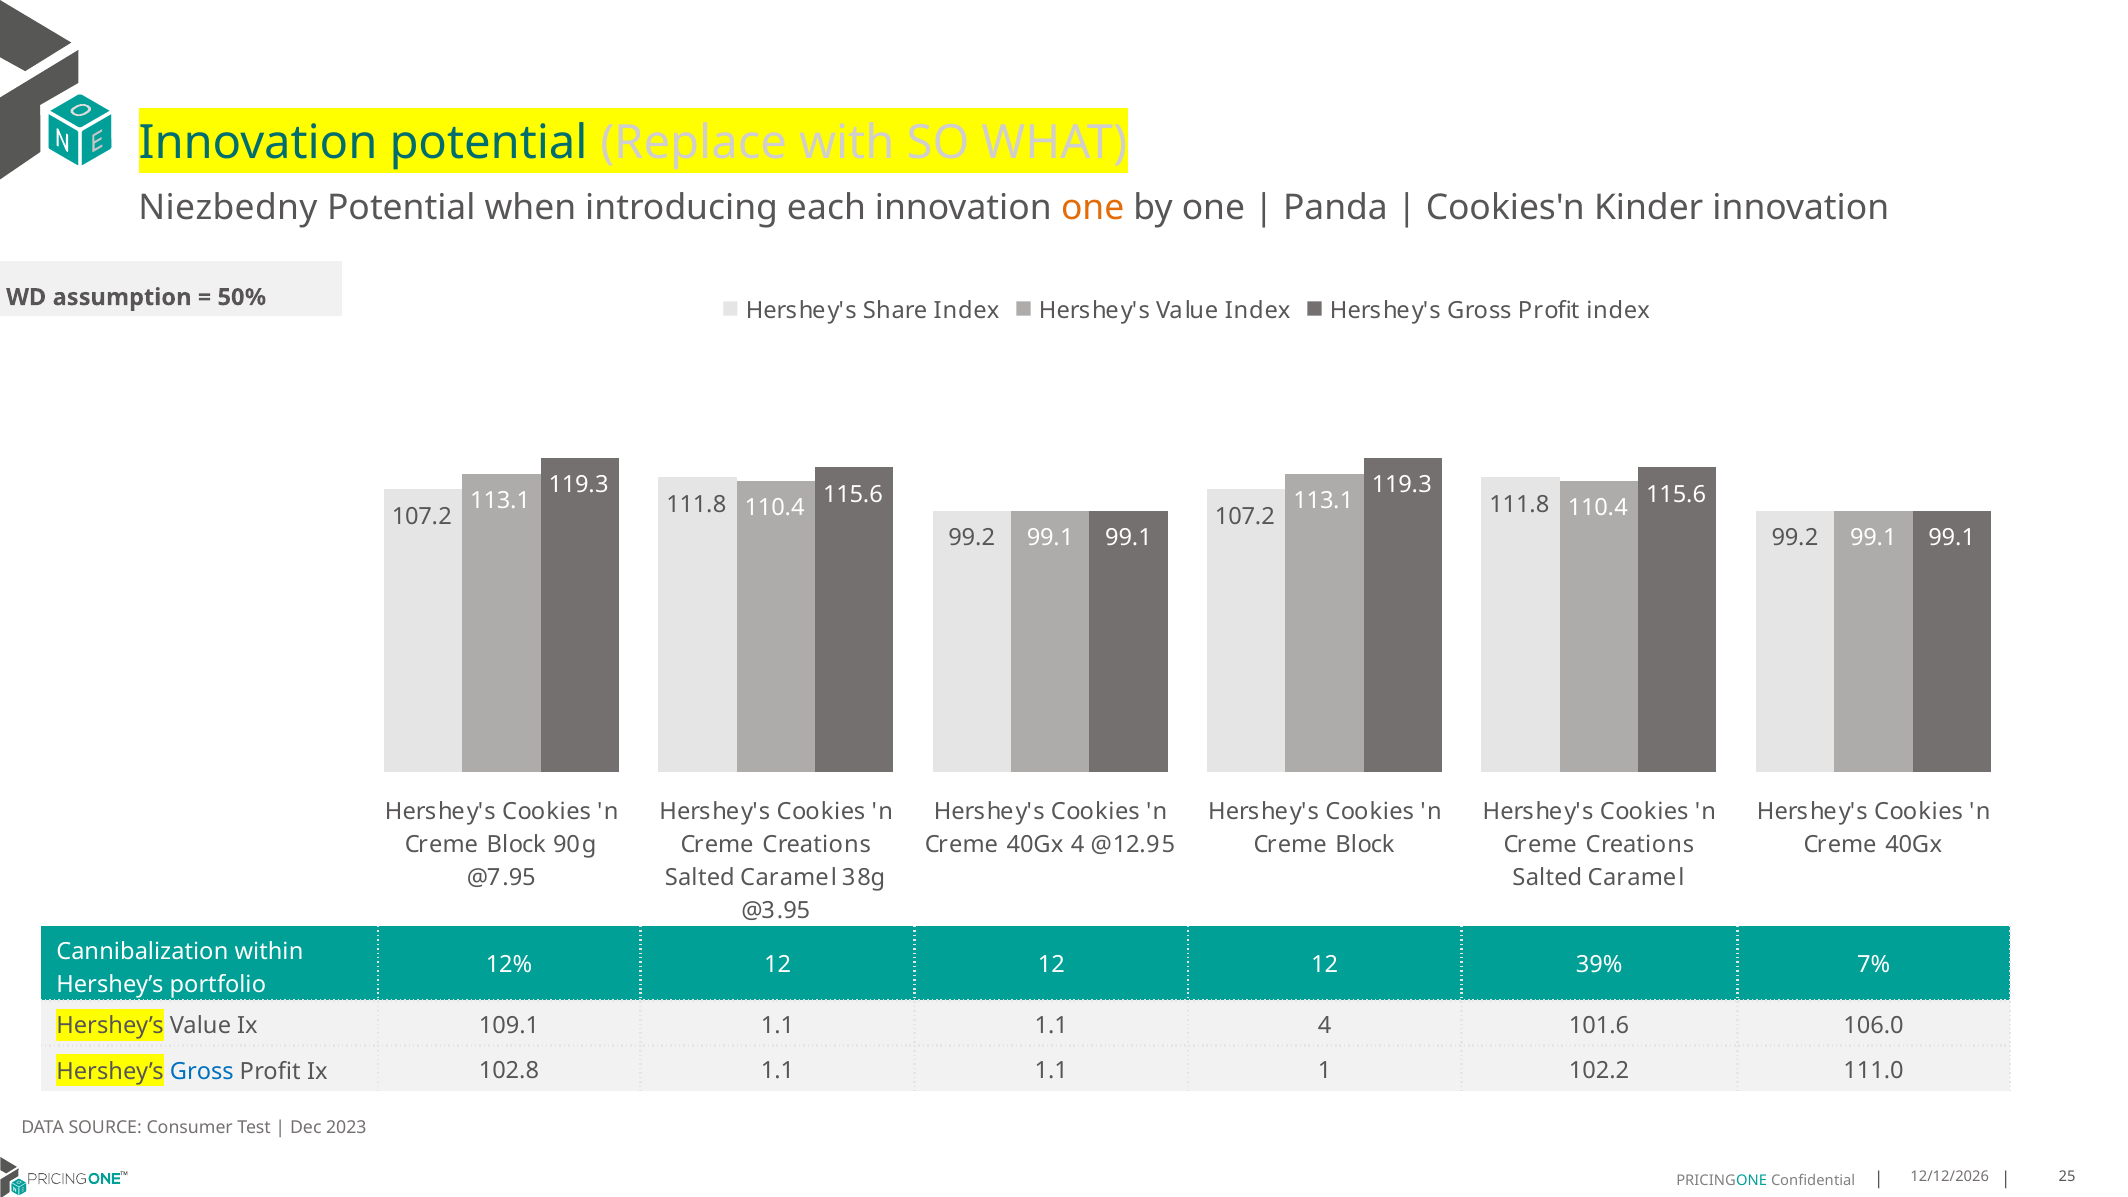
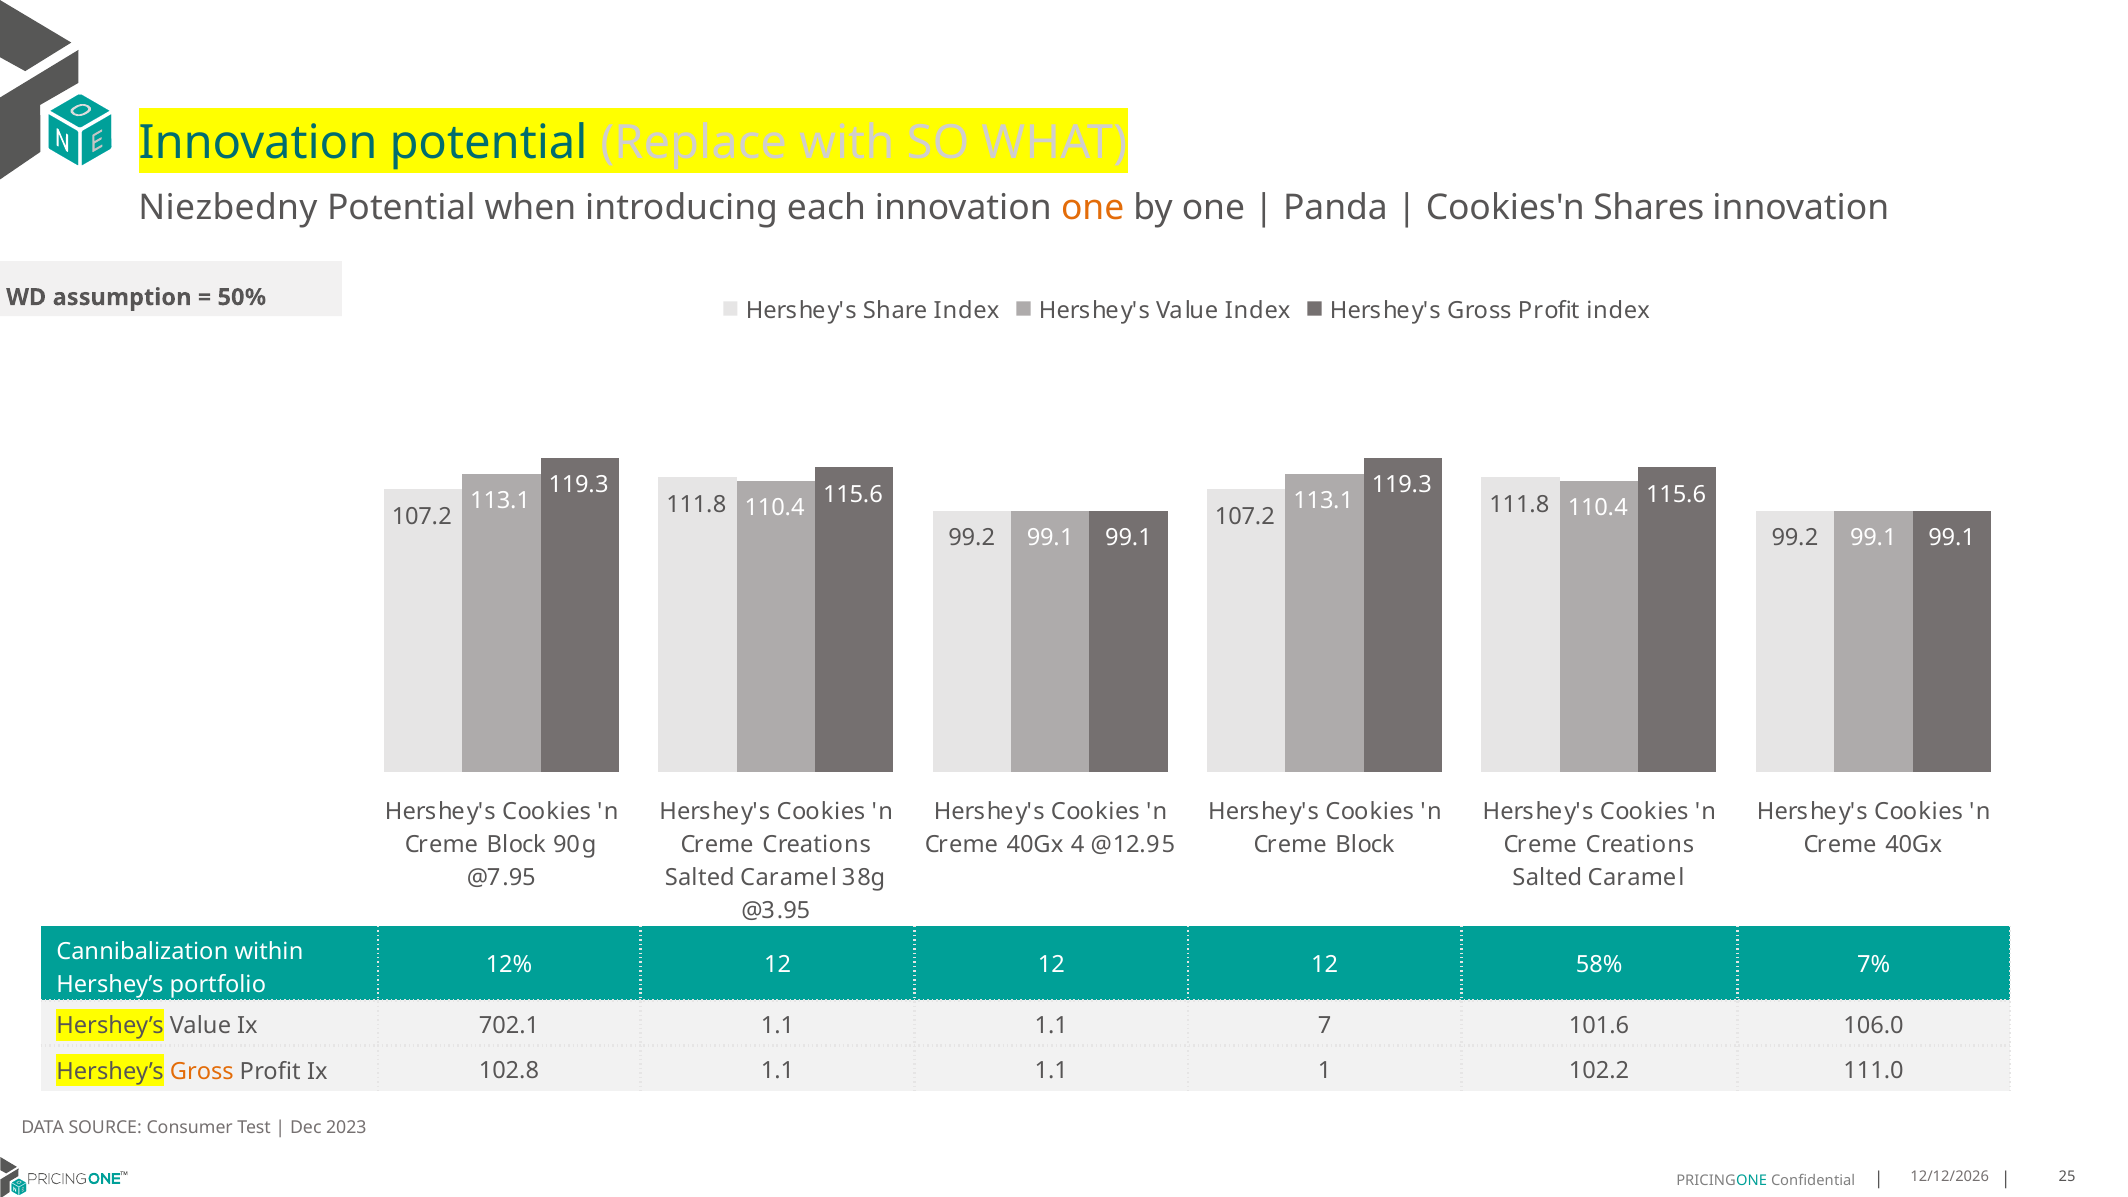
Kinder: Kinder -> Shares (1649, 207)
39%: 39% -> 58% (1599, 965)
109.1: 109.1 -> 702.1 (509, 1025)
1.1 4: 4 -> 7 (1325, 1025)
Gross colour: blue -> orange (202, 1071)
